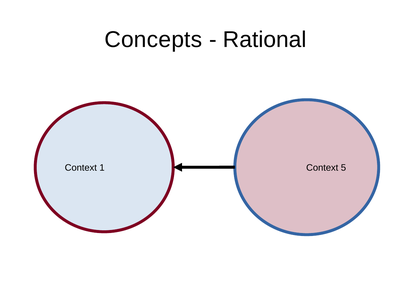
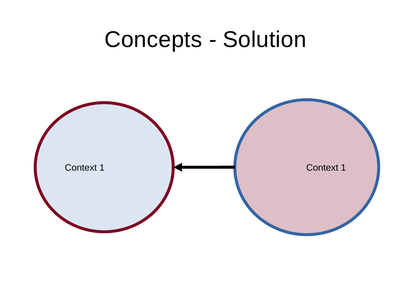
Rational: Rational -> Solution (265, 40)
1 Context 5: 5 -> 1 (343, 168)
